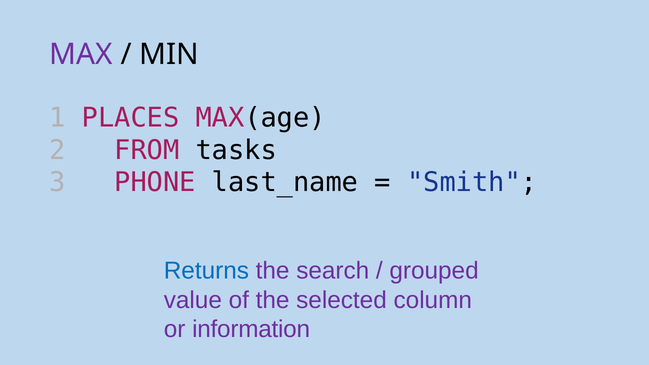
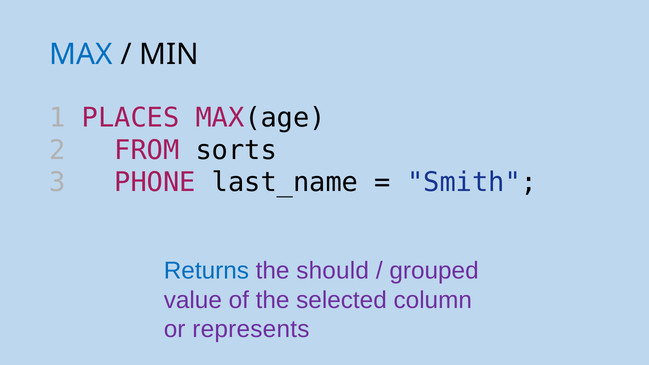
MAX colour: purple -> blue (81, 55)
tasks: tasks -> sorts (236, 150)
search: search -> should (333, 271)
information: information -> represents (251, 329)
